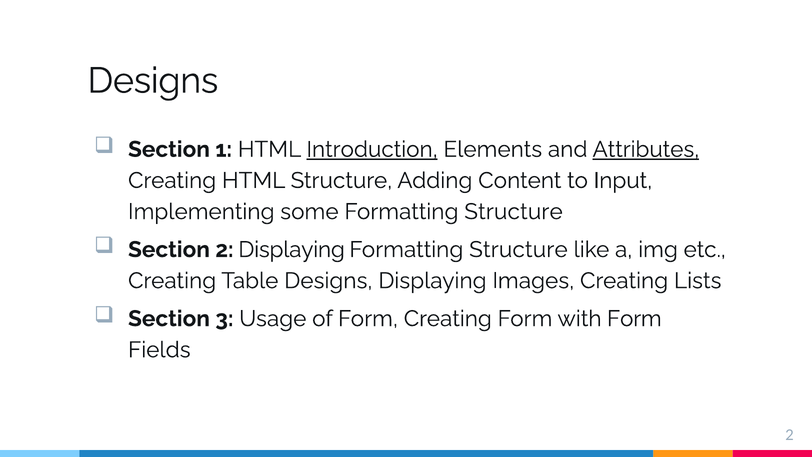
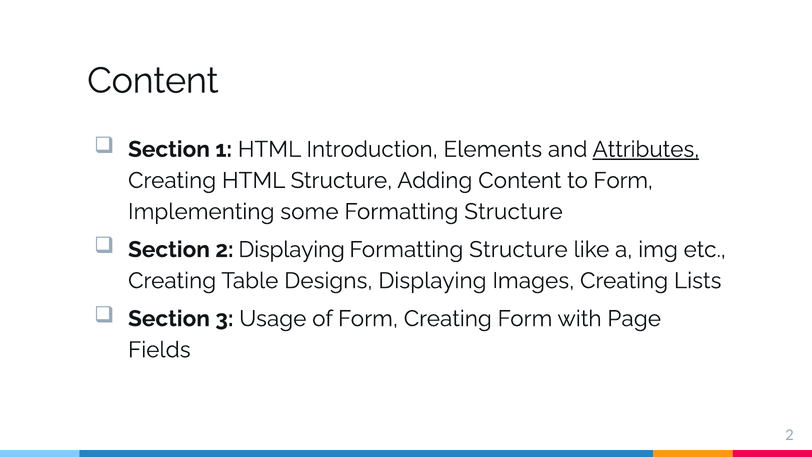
Designs: Designs -> Content (153, 81)
Introduction underline: present -> none (372, 149)
to Input: Input -> Form (623, 180)
with Form: Form -> Page (634, 319)
